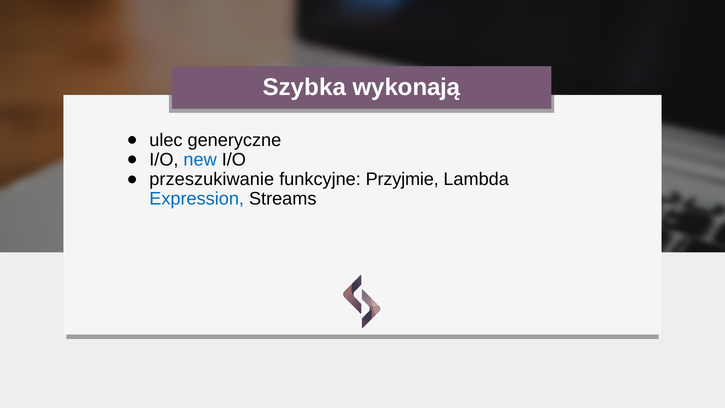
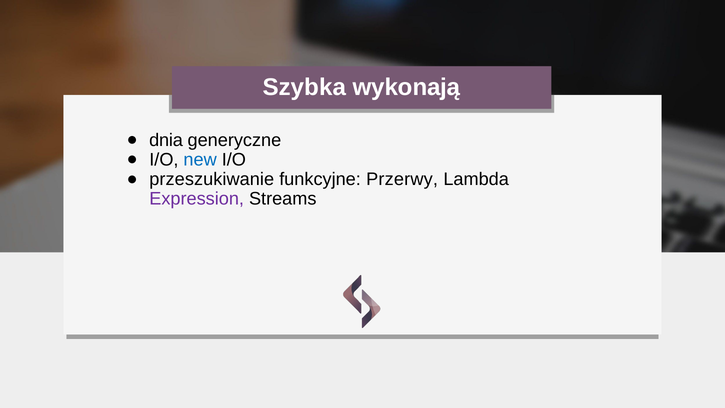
ulec: ulec -> dnia (166, 140)
Przyjmie: Przyjmie -> Przerwy (402, 179)
Expression colour: blue -> purple (197, 199)
